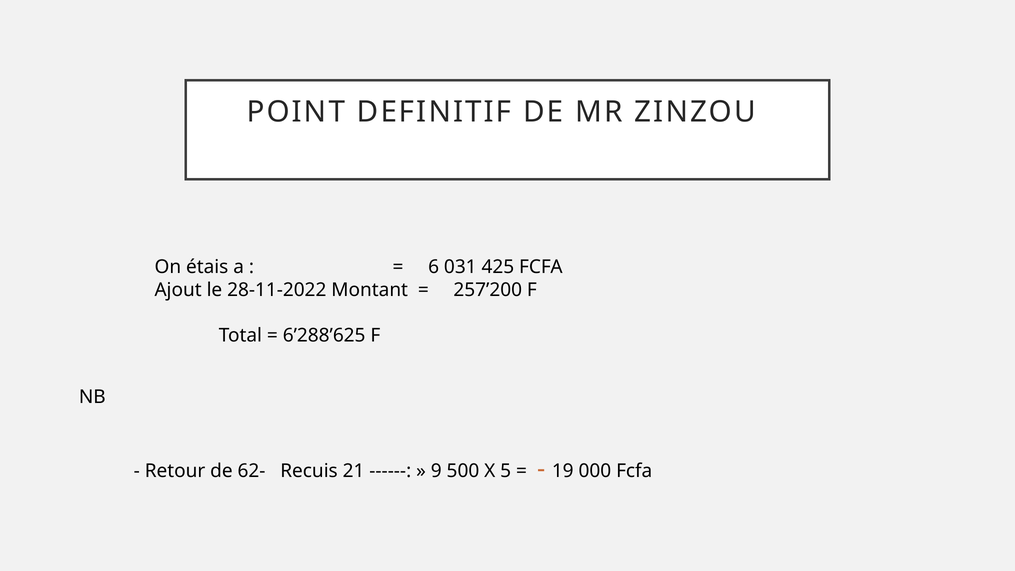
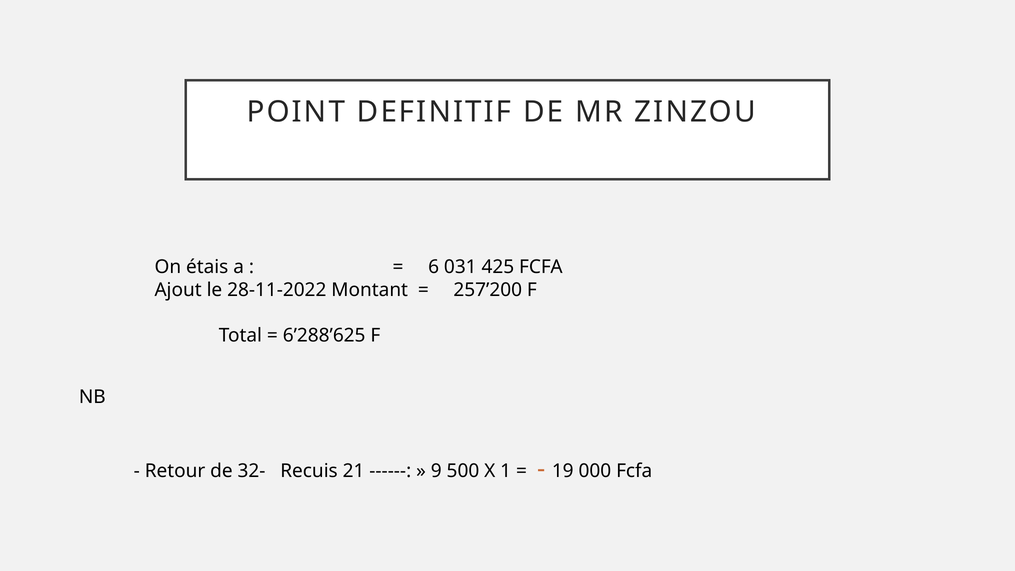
62-: 62- -> 32- (252, 471)
5: 5 -> 1 (506, 471)
